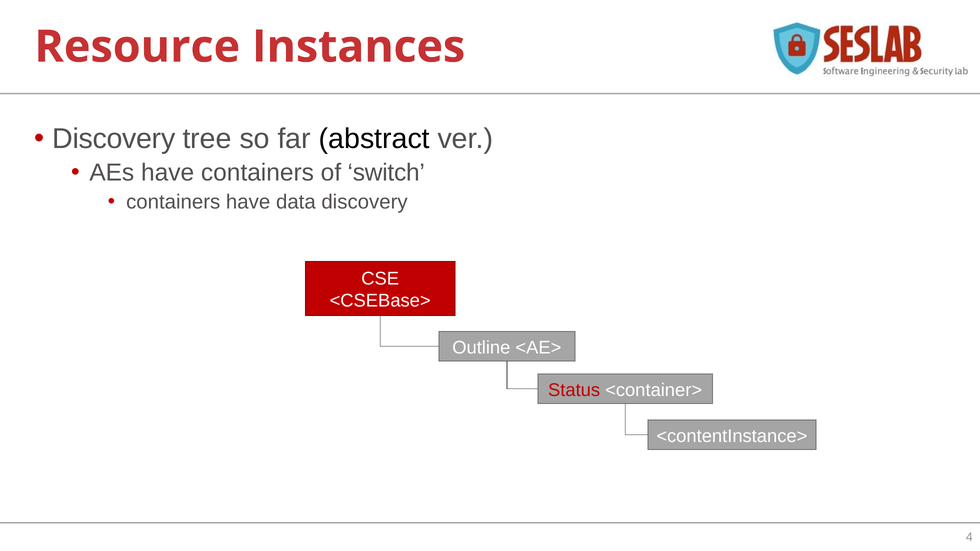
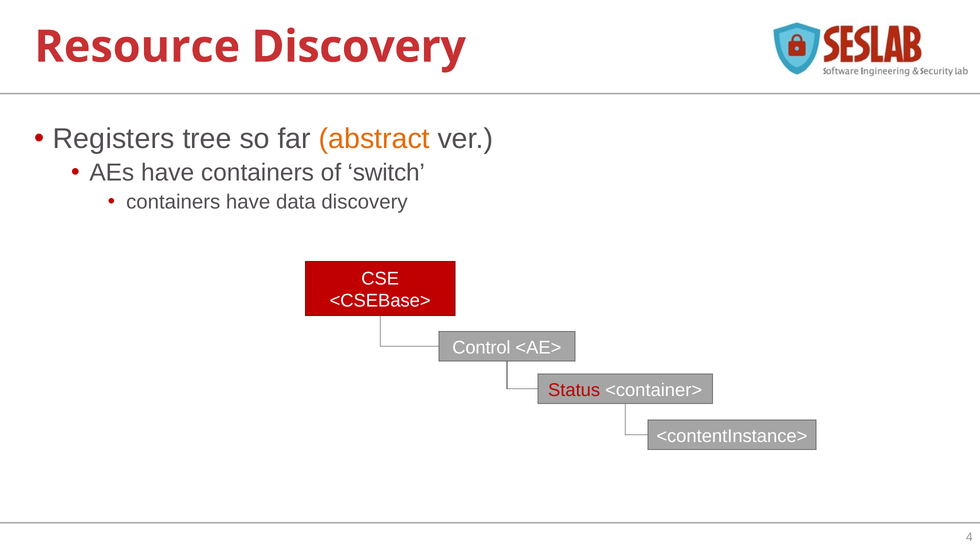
Resource Instances: Instances -> Discovery (359, 47)
Discovery: Discovery -> Registers (114, 139)
abstract colour: black -> orange (374, 139)
Outline: Outline -> Control (481, 348)
